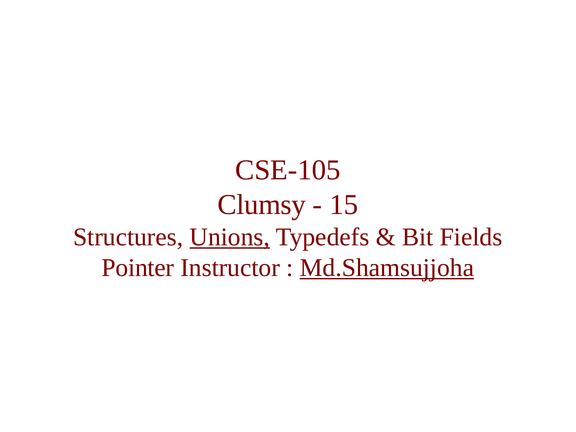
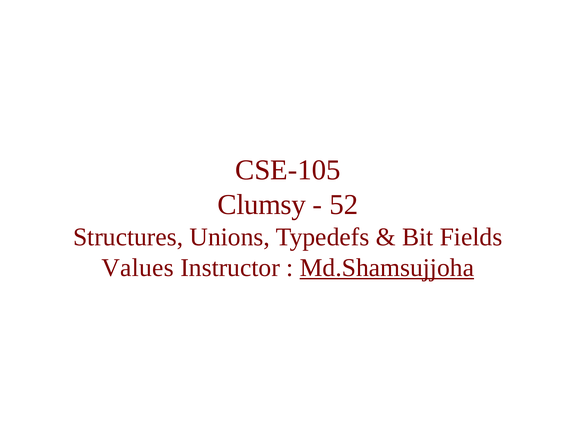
15: 15 -> 52 (344, 205)
Unions underline: present -> none (230, 237)
Pointer: Pointer -> Values (138, 268)
